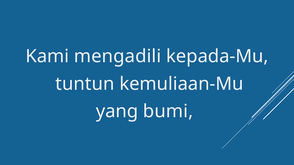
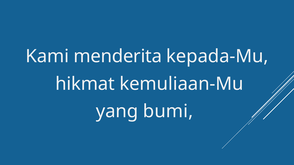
mengadili: mengadili -> menderita (118, 56)
tuntun: tuntun -> hikmat (85, 84)
